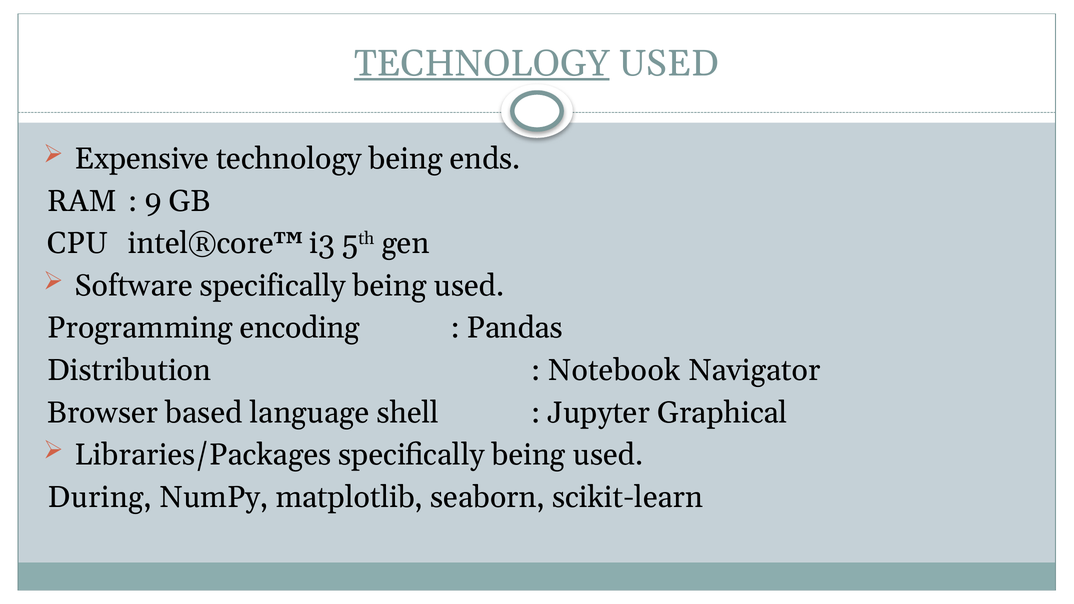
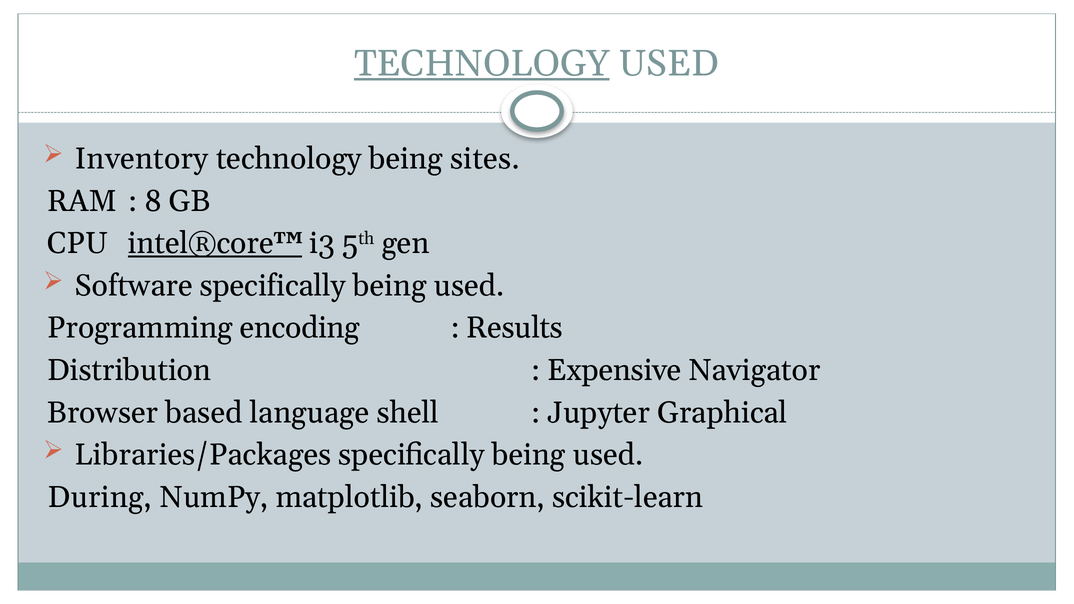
Expensive: Expensive -> Inventory (142, 159)
ends: ends -> sites (485, 159)
9: 9 -> 8 (153, 201)
intel®core™ underline: none -> present (215, 243)
Pandas: Pandas -> Results (515, 328)
Notebook: Notebook -> Expensive (614, 371)
